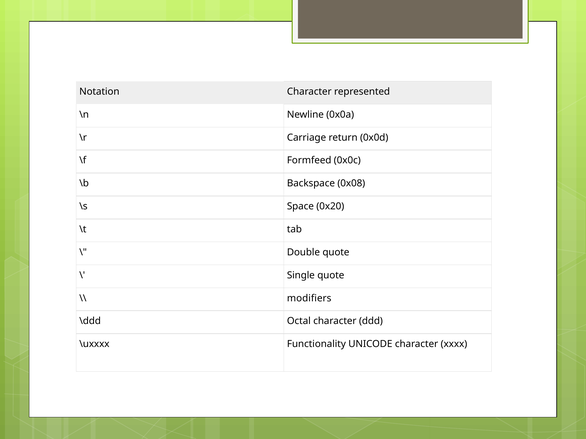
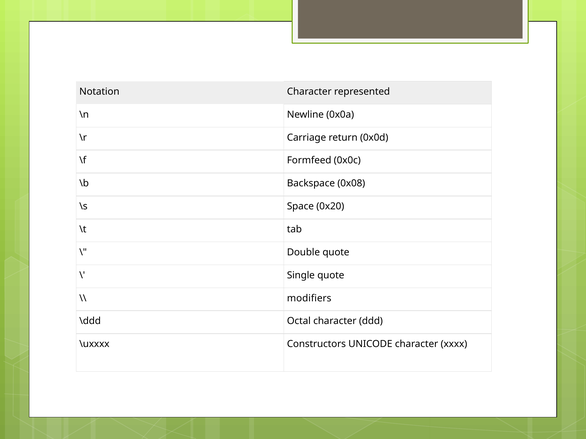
Functionality: Functionality -> Constructors (316, 344)
